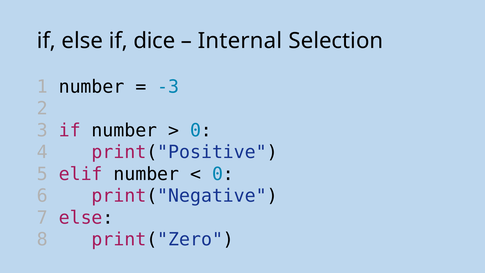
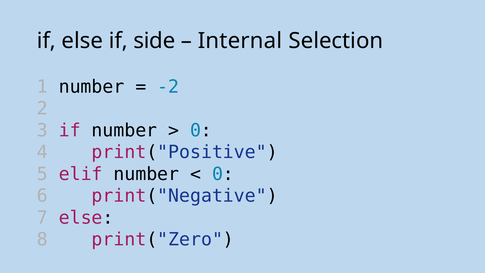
dice: dice -> side (154, 41)
-3: -3 -> -2 (168, 87)
